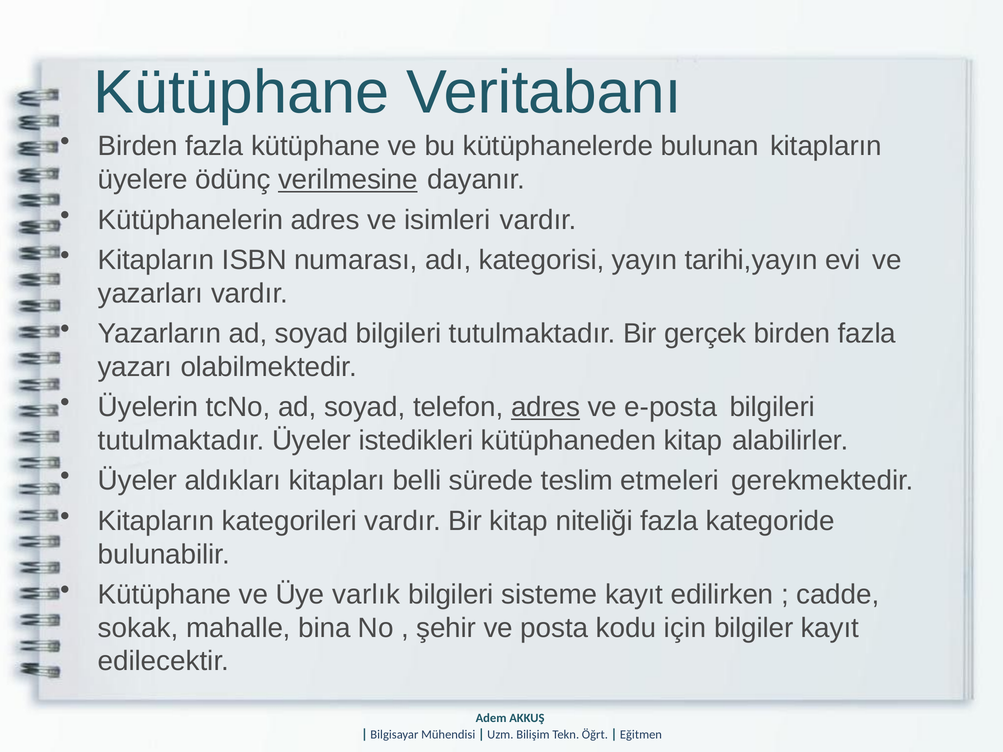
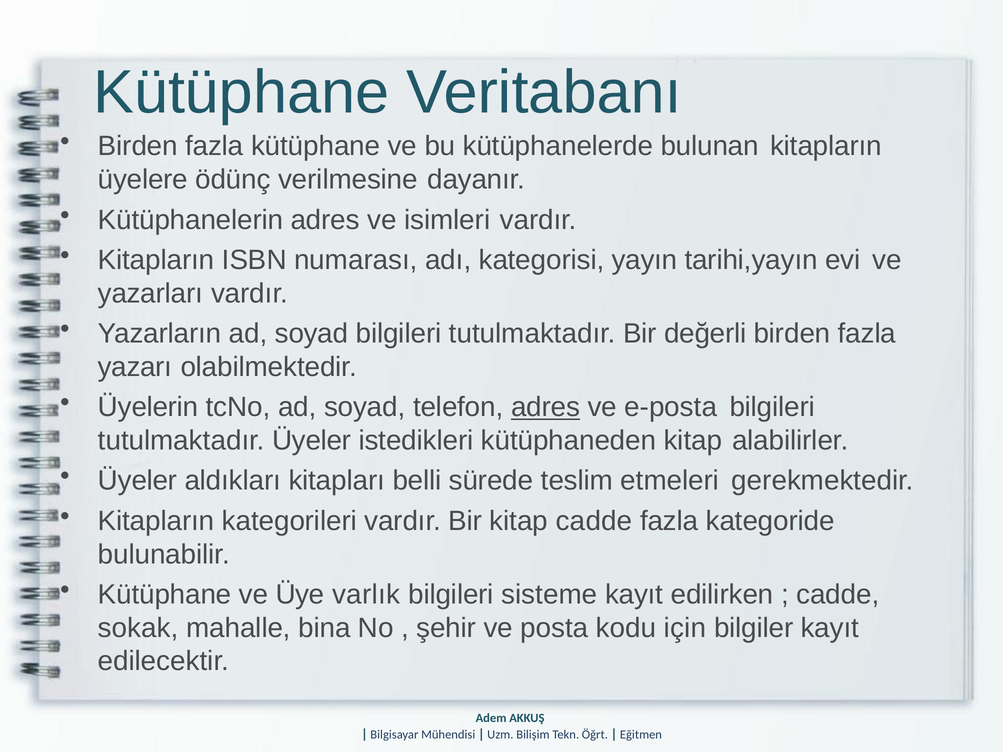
verilmesine underline: present -> none (348, 180)
gerçek: gerçek -> değerli (705, 334)
kitap niteliği: niteliği -> cadde (594, 521)
